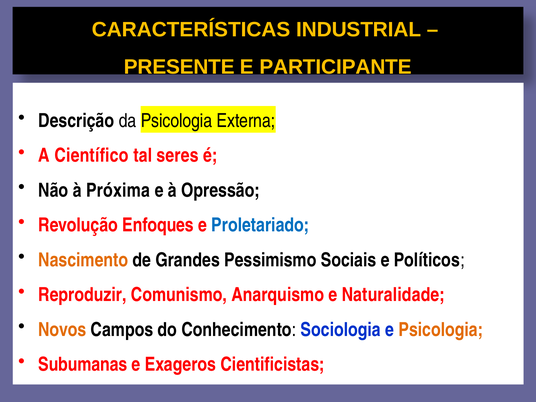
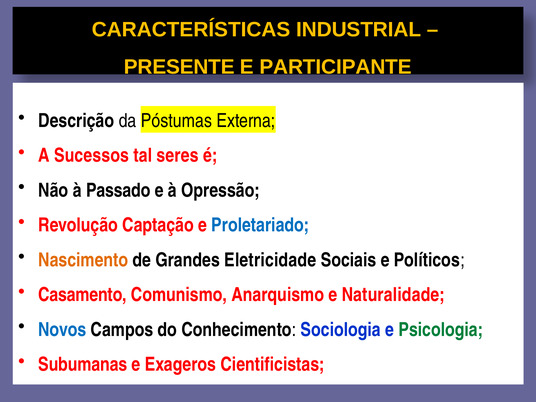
da Psicologia: Psicologia -> Póstumas (176, 121)
Científico: Científico -> Sucessos (92, 156)
Próxima: Próxima -> Passado (118, 190)
Enfoques: Enfoques -> Captação (158, 225)
Pessimismo: Pessimismo -> Eletricidade (270, 260)
Reproduzir: Reproduzir -> Casamento (82, 295)
Novos colour: orange -> blue (62, 330)
Psicologia colour: orange -> green (441, 330)
